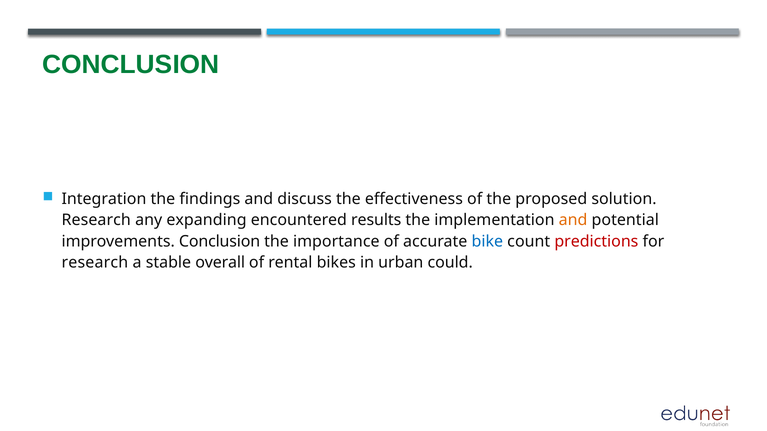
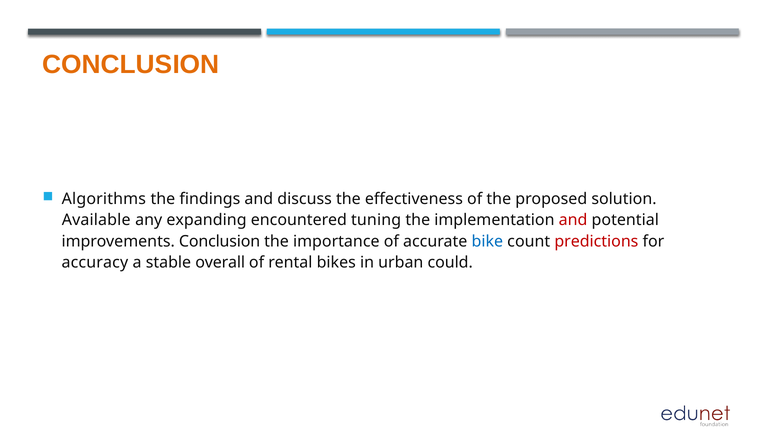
CONCLUSION colour: green -> orange (131, 65)
Integration: Integration -> Algorithms (104, 199)
Research: Research -> Available (96, 220)
results: results -> tuning (376, 220)
and colour: orange -> red (573, 220)
research: research -> accuracy (95, 263)
